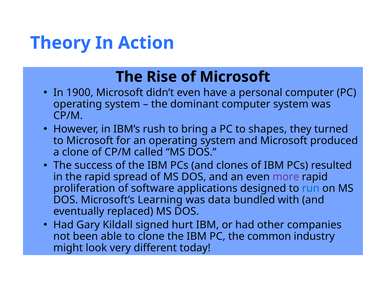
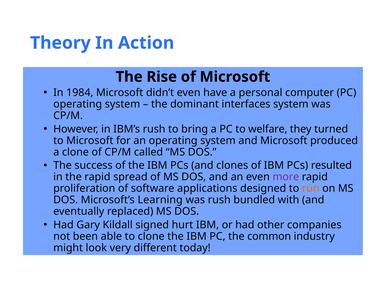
1900: 1900 -> 1984 (80, 92)
dominant computer: computer -> interfaces (246, 104)
shapes: shapes -> welfare (268, 129)
run colour: blue -> orange (311, 188)
was data: data -> rush (219, 200)
